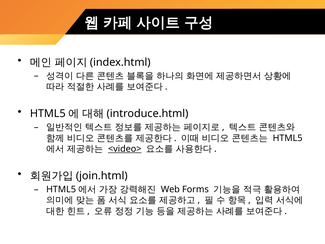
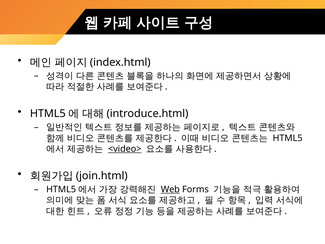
Web underline: none -> present (170, 189)
